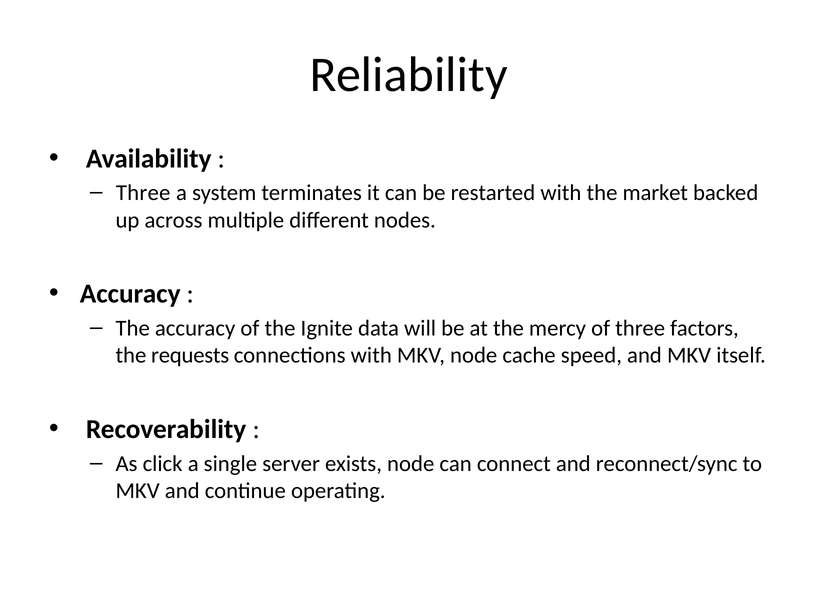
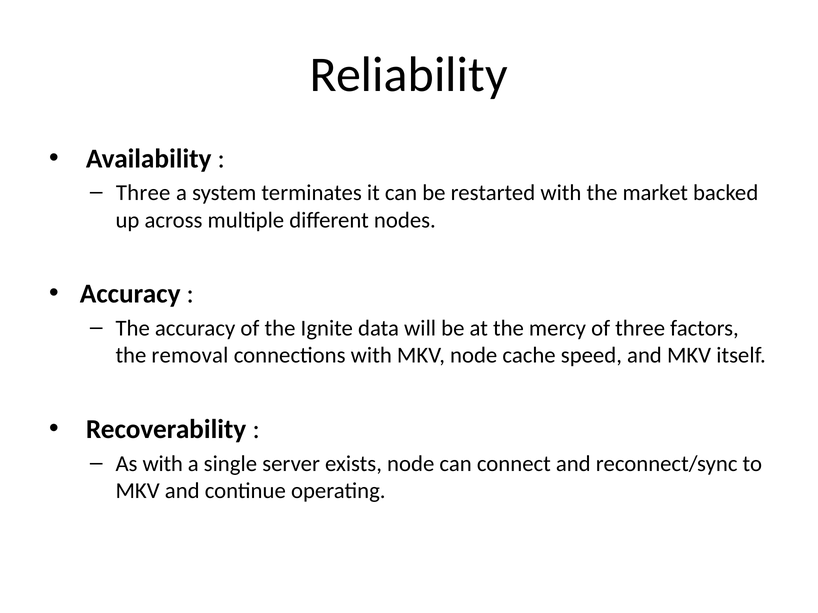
requests: requests -> removal (190, 356)
As click: click -> with (163, 464)
